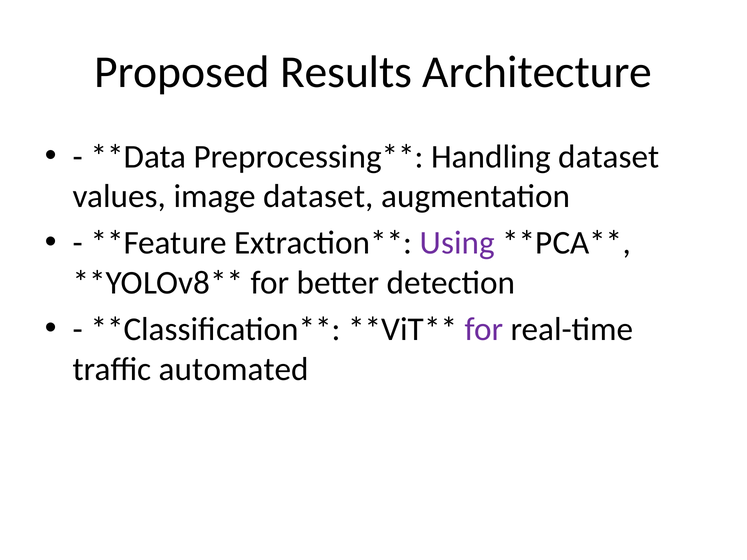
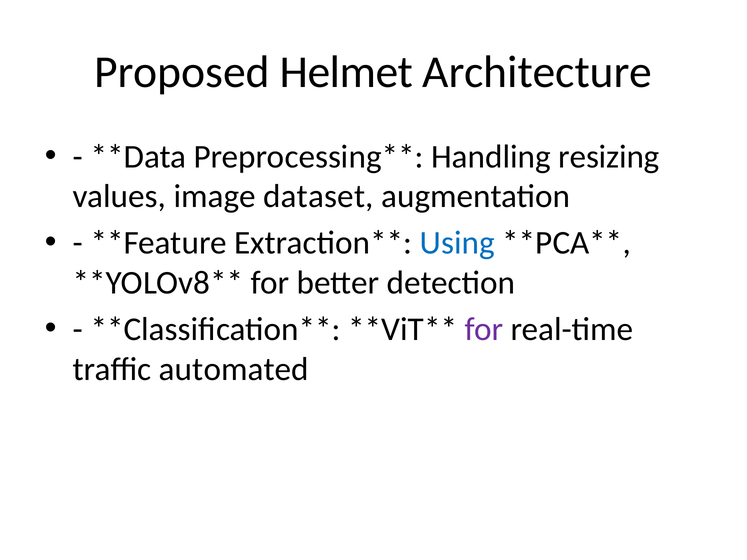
Results: Results -> Helmet (346, 72)
Handling dataset: dataset -> resizing (609, 157)
Using colour: purple -> blue (457, 243)
